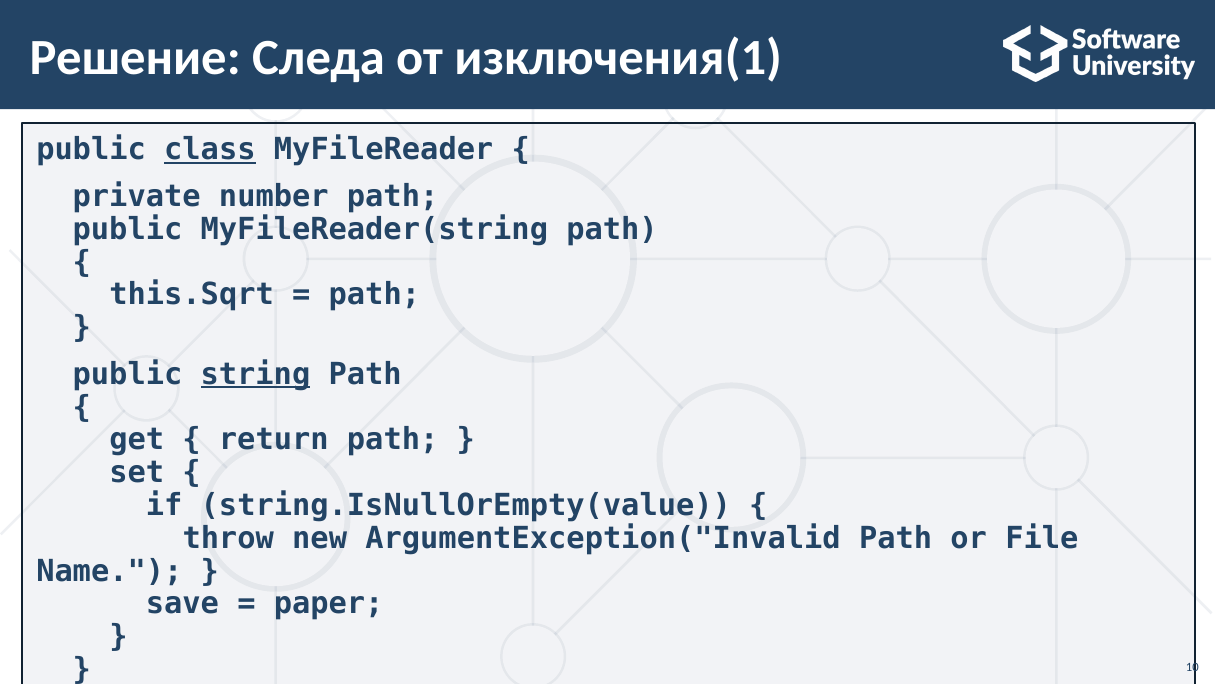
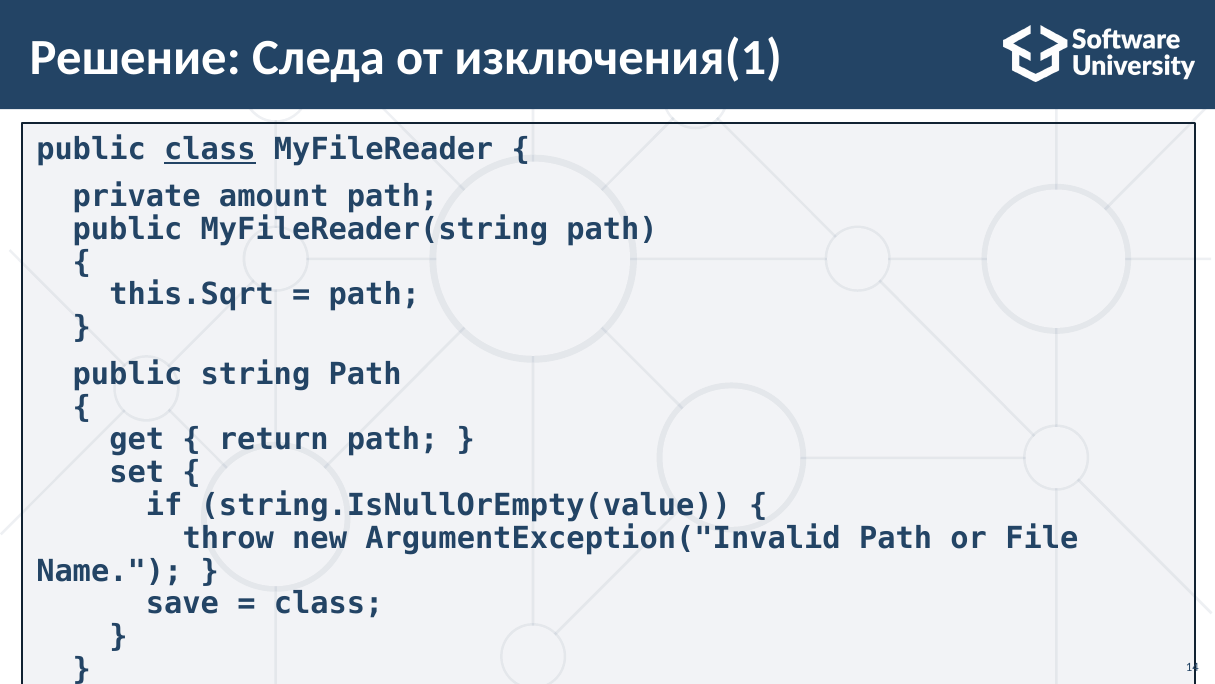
number: number -> amount (274, 196)
string underline: present -> none (255, 374)
paper: paper -> class (329, 603)
10: 10 -> 14 (1192, 667)
